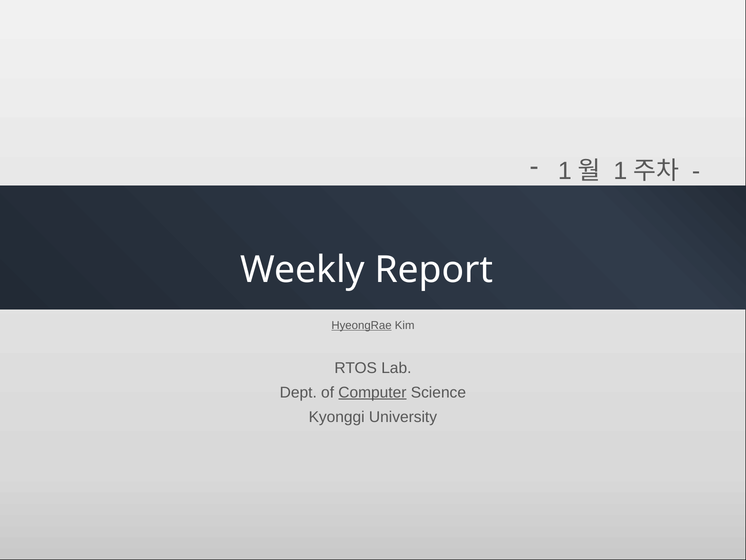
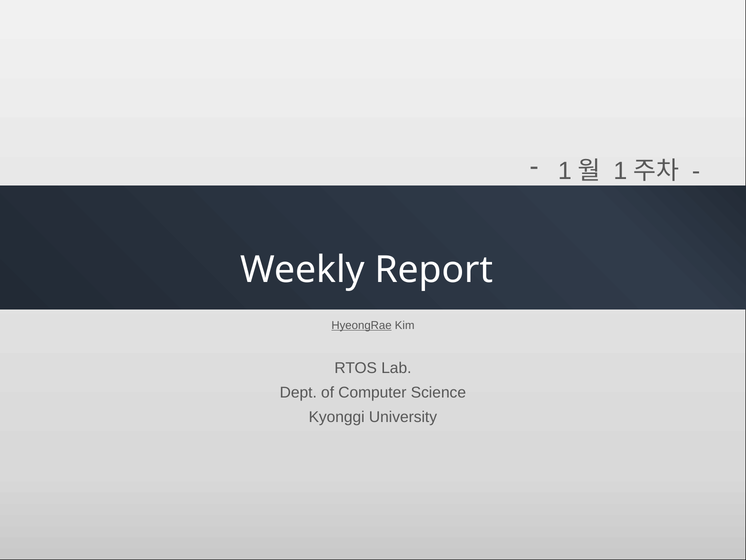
Computer underline: present -> none (372, 392)
